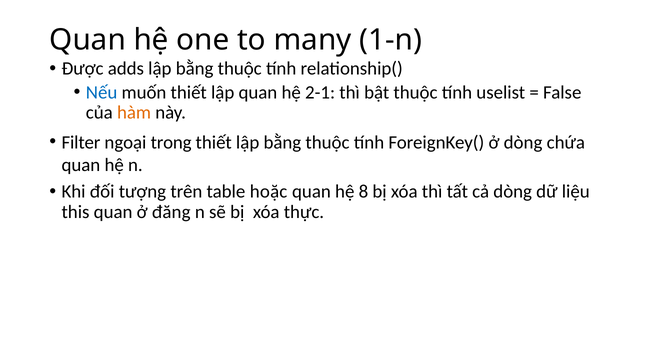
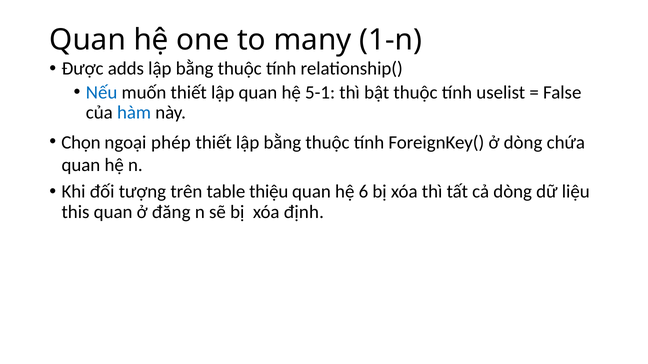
2-1: 2-1 -> 5-1 (320, 92)
hàm colour: orange -> blue (134, 113)
Filter: Filter -> Chọn (81, 142)
trong: trong -> phép (171, 142)
hoặc: hoặc -> thiệu (269, 192)
8: 8 -> 6 (363, 192)
thực: thực -> định (304, 212)
